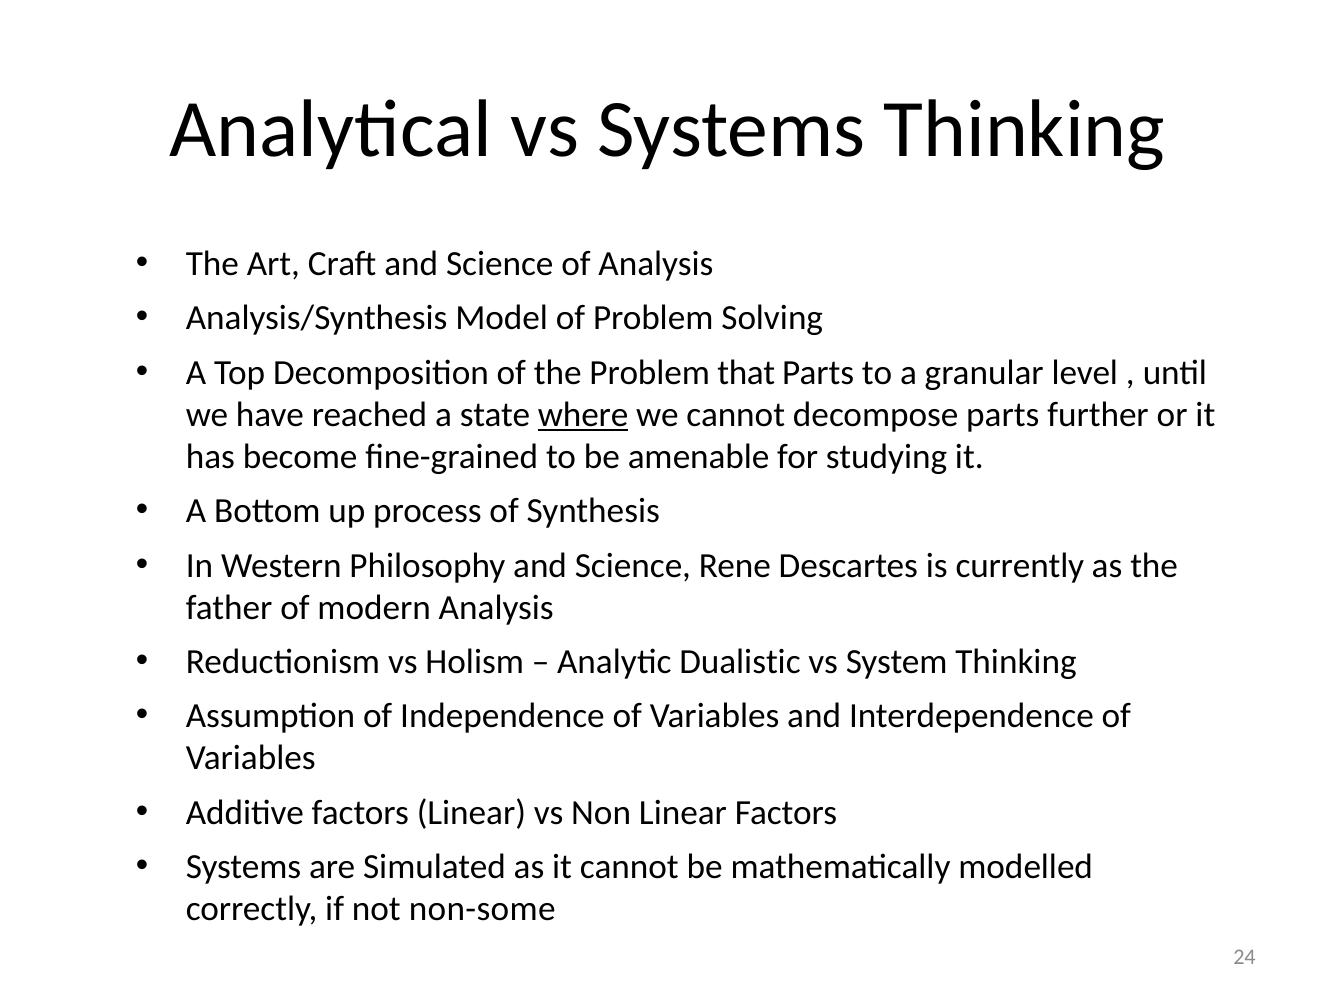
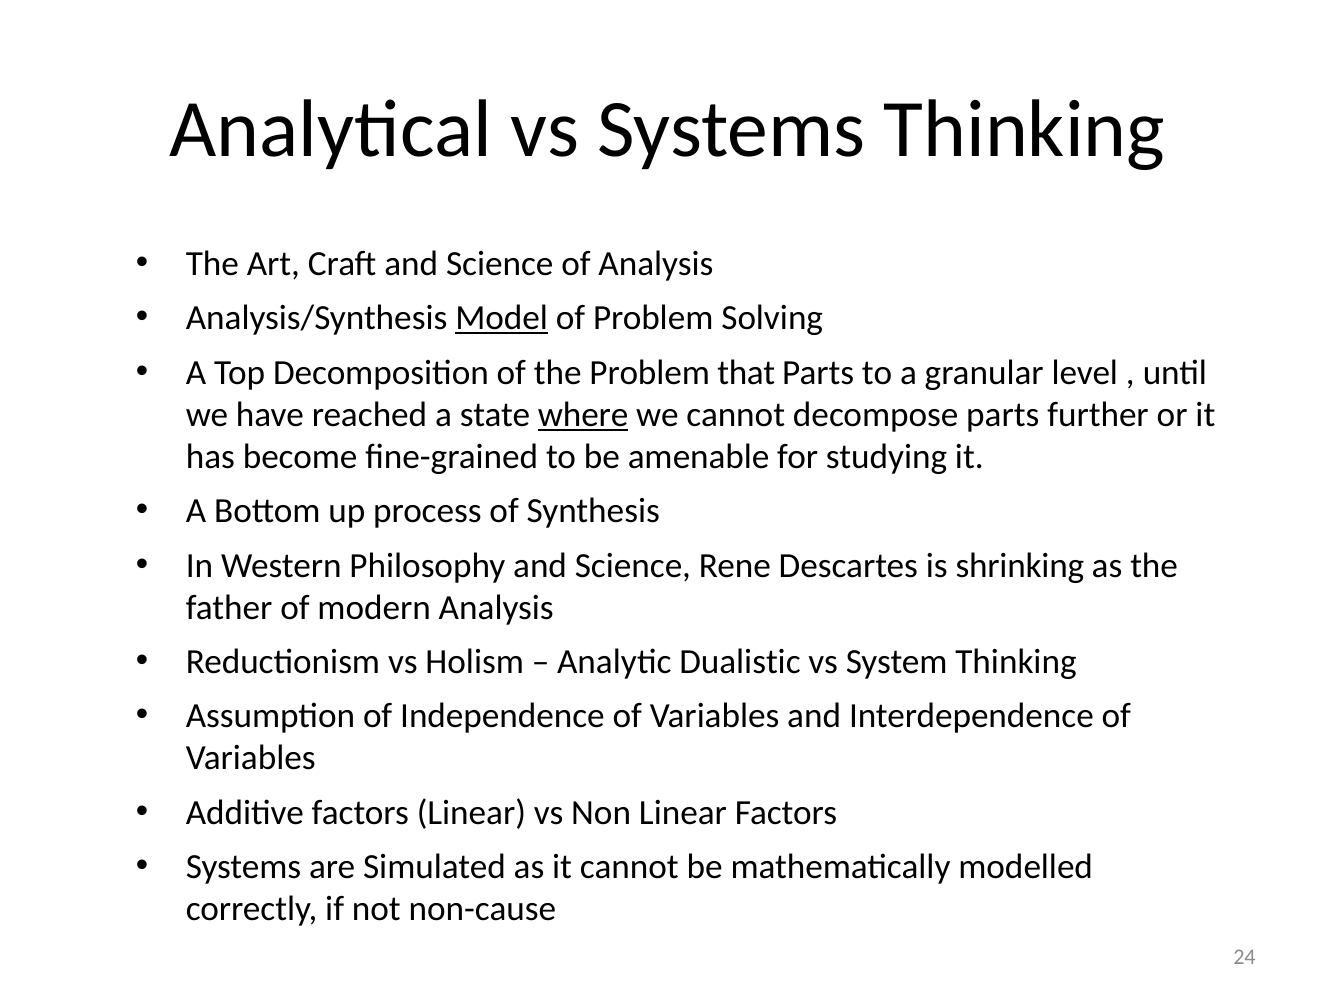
Model underline: none -> present (502, 318)
currently: currently -> shrinking (1020, 565)
non-some: non-some -> non-cause (482, 909)
